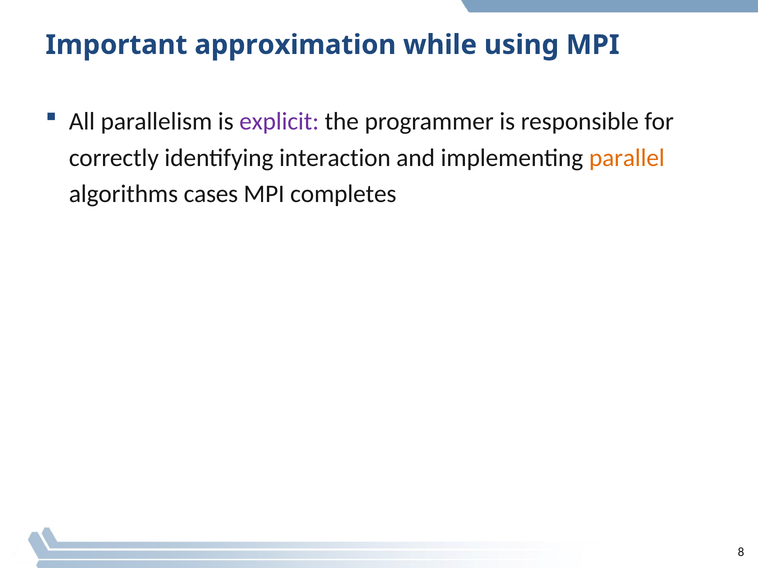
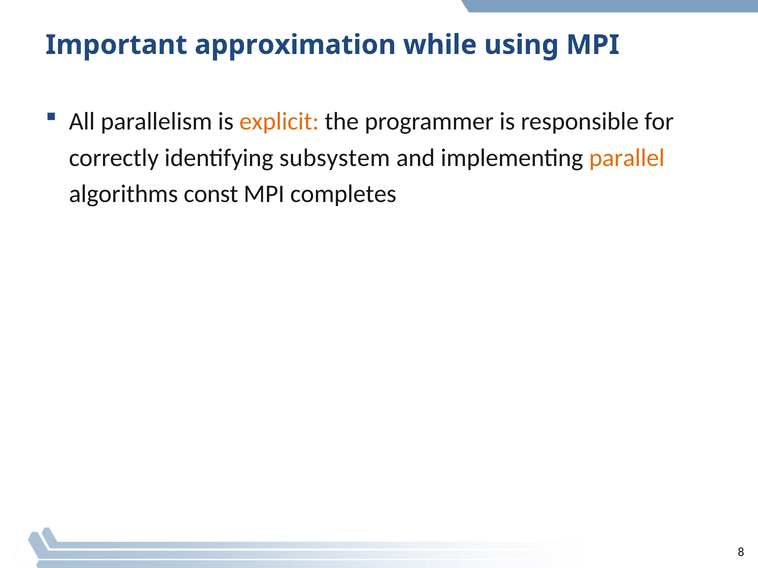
explicit colour: purple -> orange (279, 122)
interaction: interaction -> subsystem (335, 158)
cases: cases -> const (211, 194)
